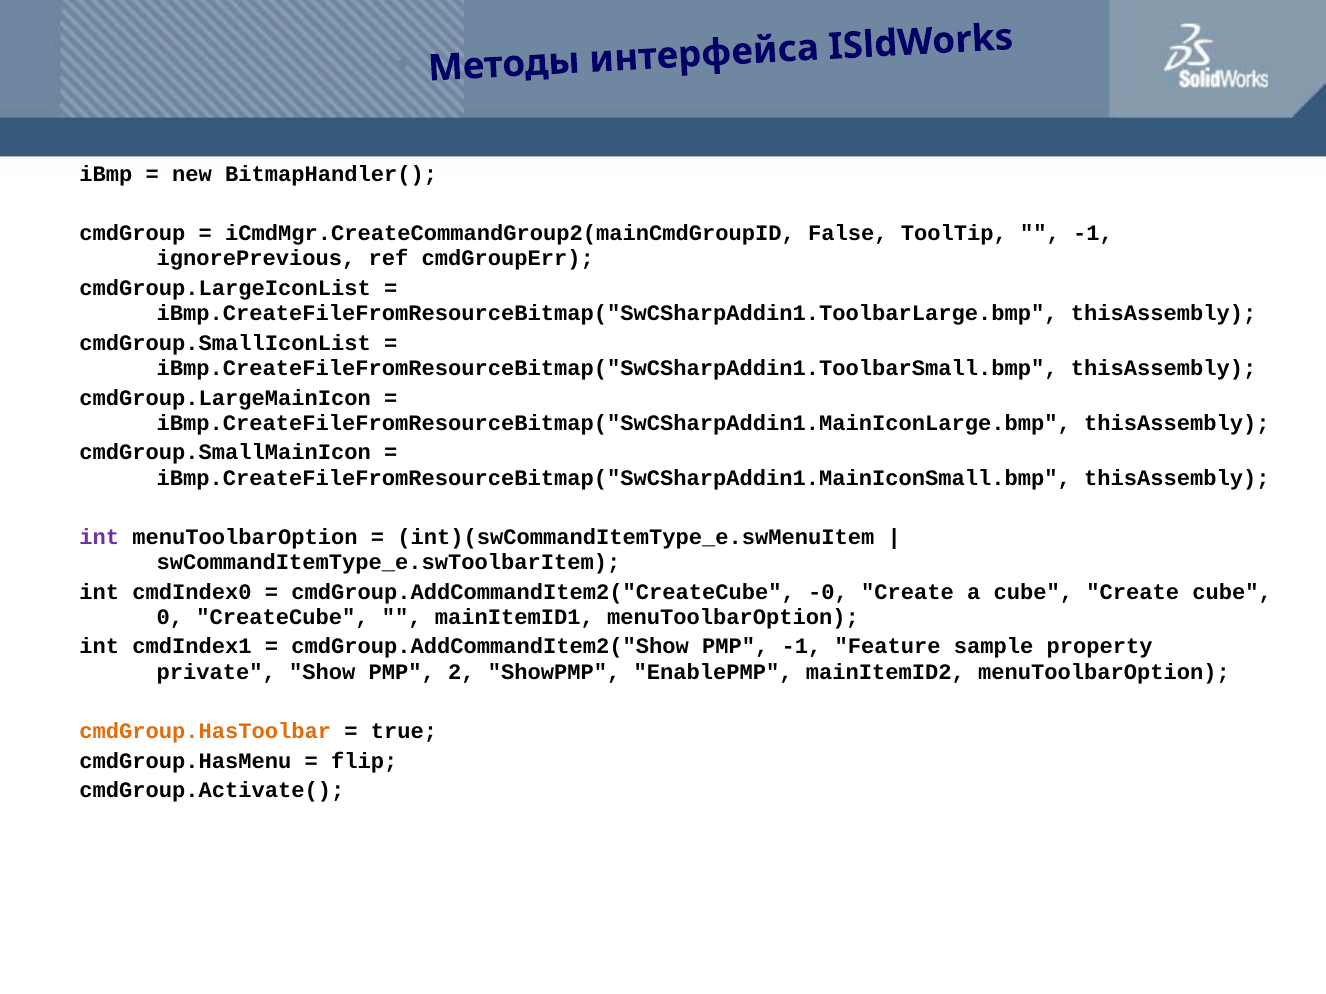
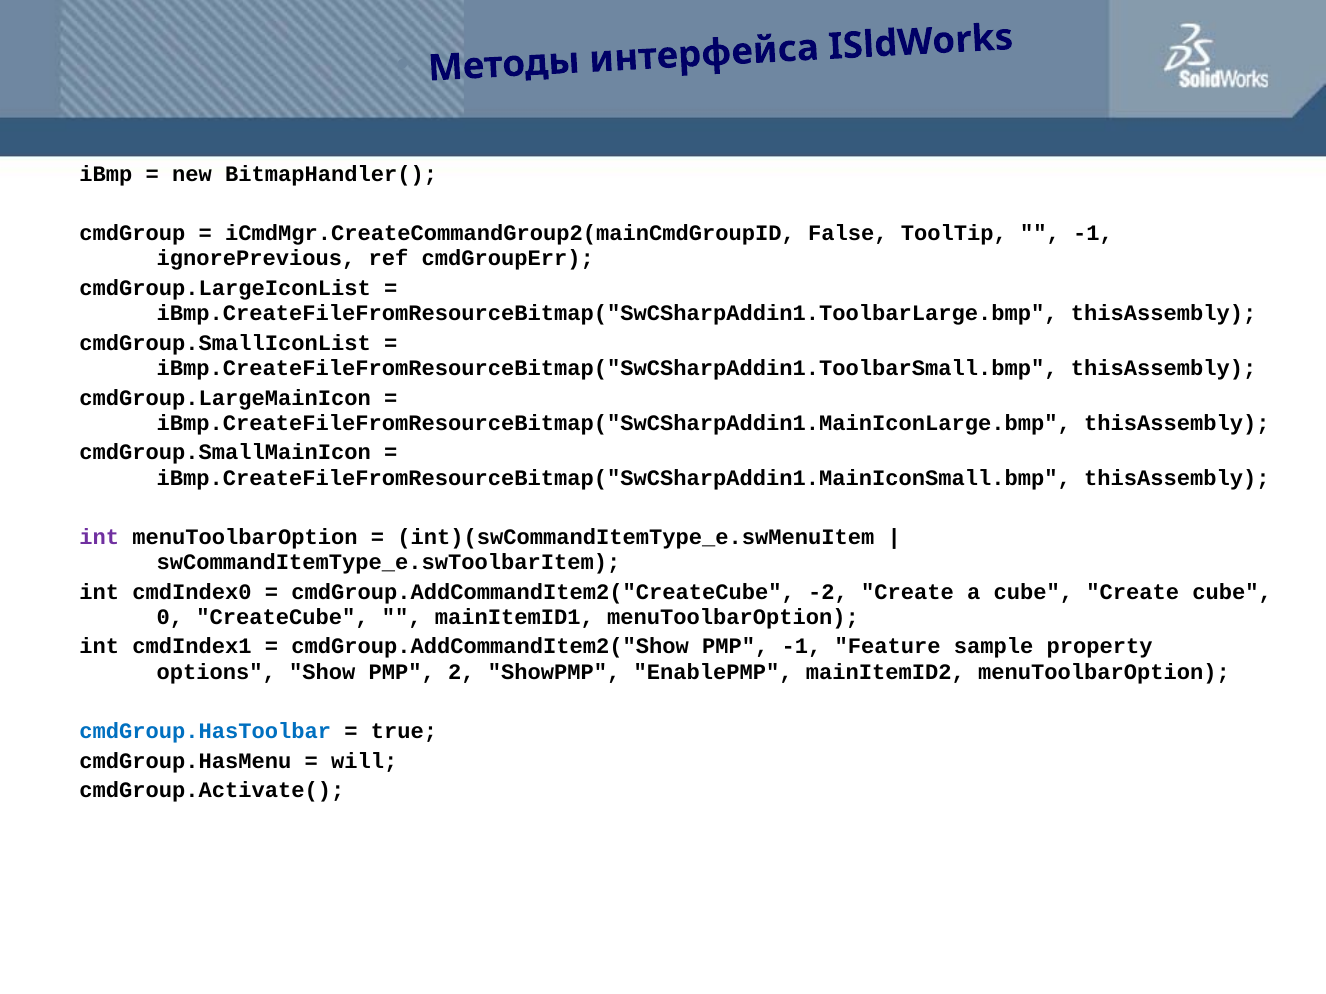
-0: -0 -> -2 (828, 592)
private: private -> options (216, 672)
cmdGroup.HasToolbar colour: orange -> blue (205, 731)
flip: flip -> will (364, 761)
